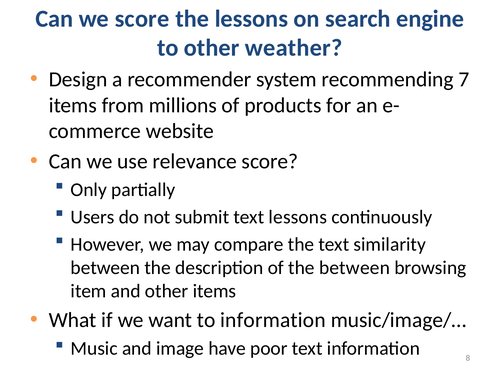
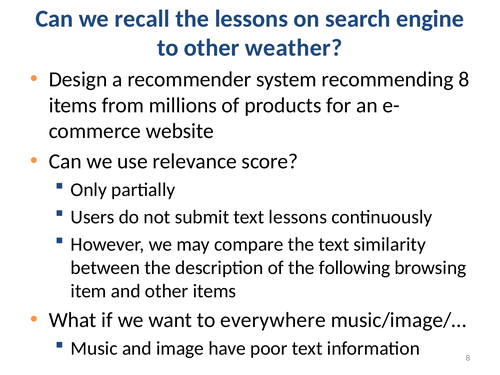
we score: score -> recall (142, 19)
recommending 7: 7 -> 8 (464, 79)
the between: between -> following (355, 268)
to information: information -> everywhere (273, 320)
